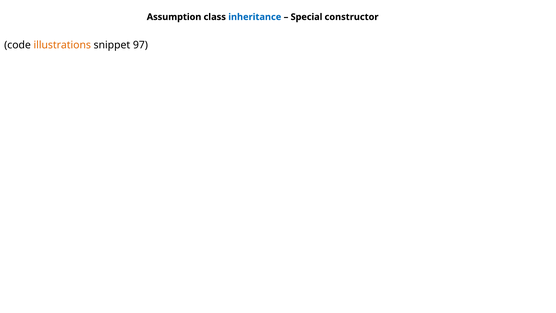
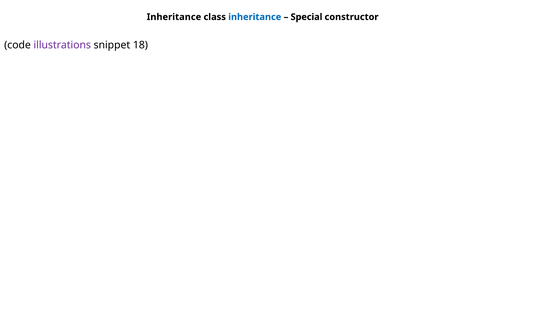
Assumption: Assumption -> Inheritance (174, 17)
illustrations colour: orange -> purple (62, 45)
97: 97 -> 18 (140, 45)
